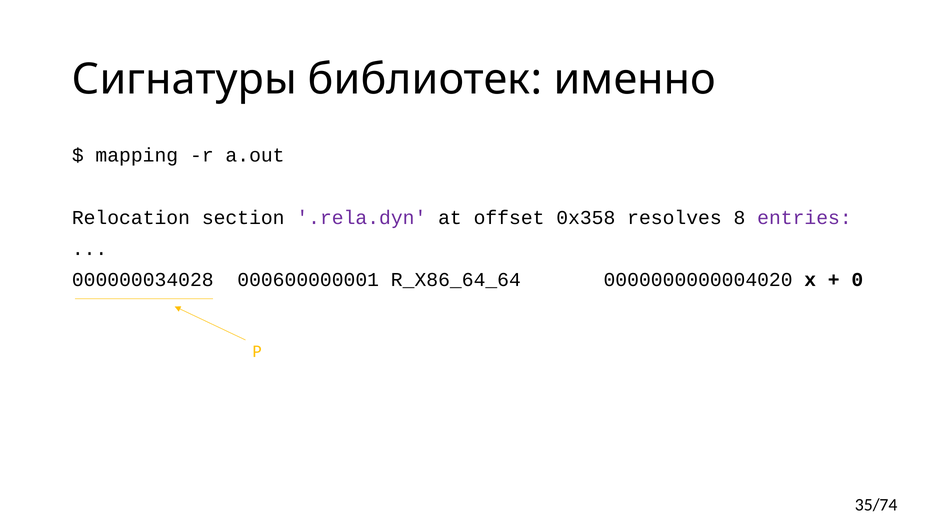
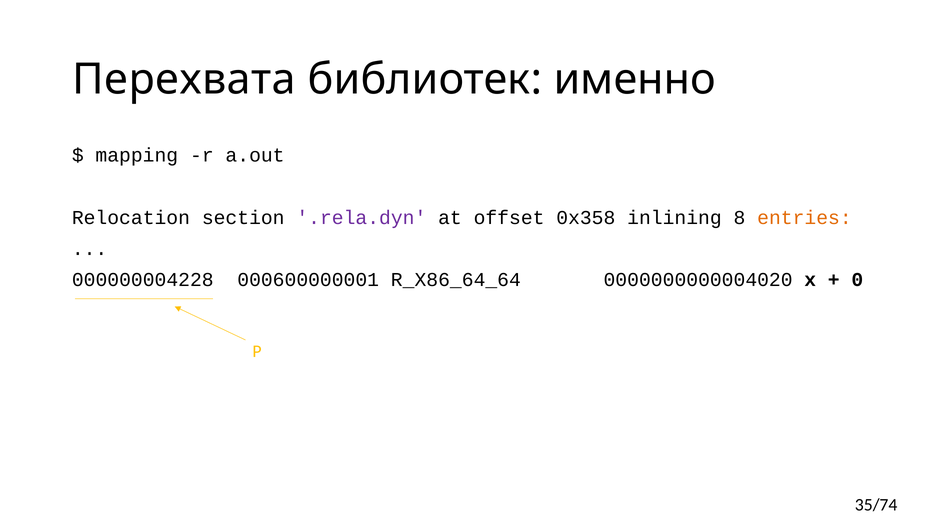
Сигнатуры: Сигнатуры -> Перехвата (184, 79)
resolves: resolves -> inlining (674, 217)
entries colour: purple -> orange (804, 217)
000000034028: 000000034028 -> 000000004228 (143, 280)
